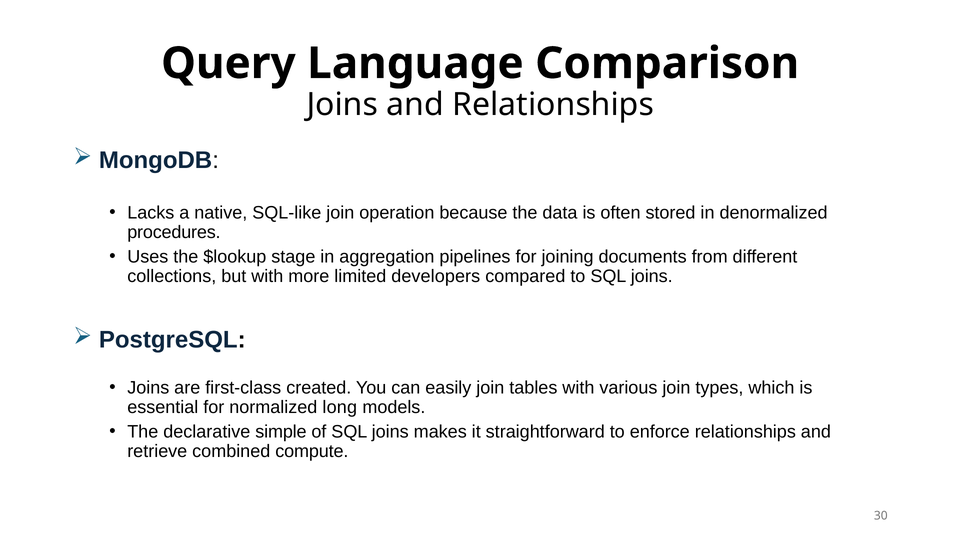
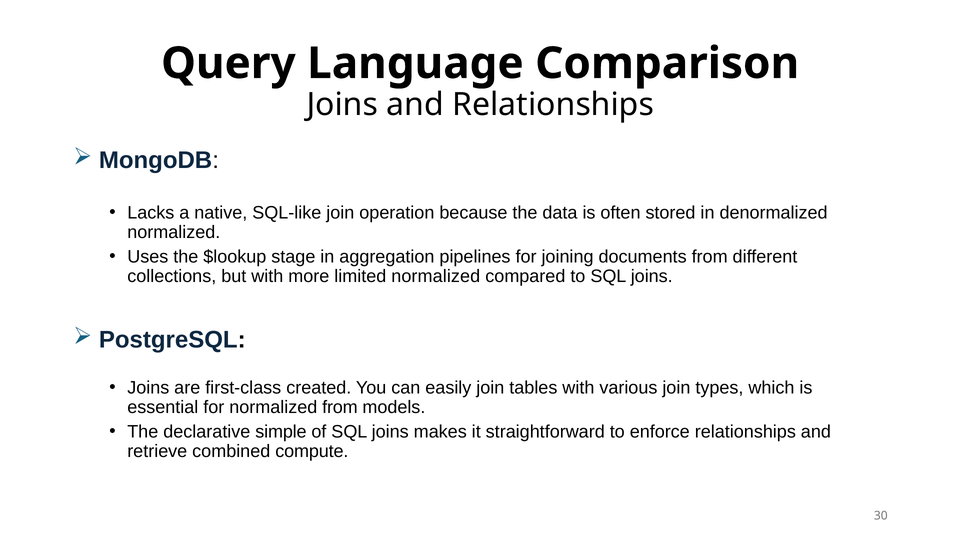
procedures: procedures -> normalized (174, 232)
limited developers: developers -> normalized (436, 276)
normalized long: long -> from (340, 407)
